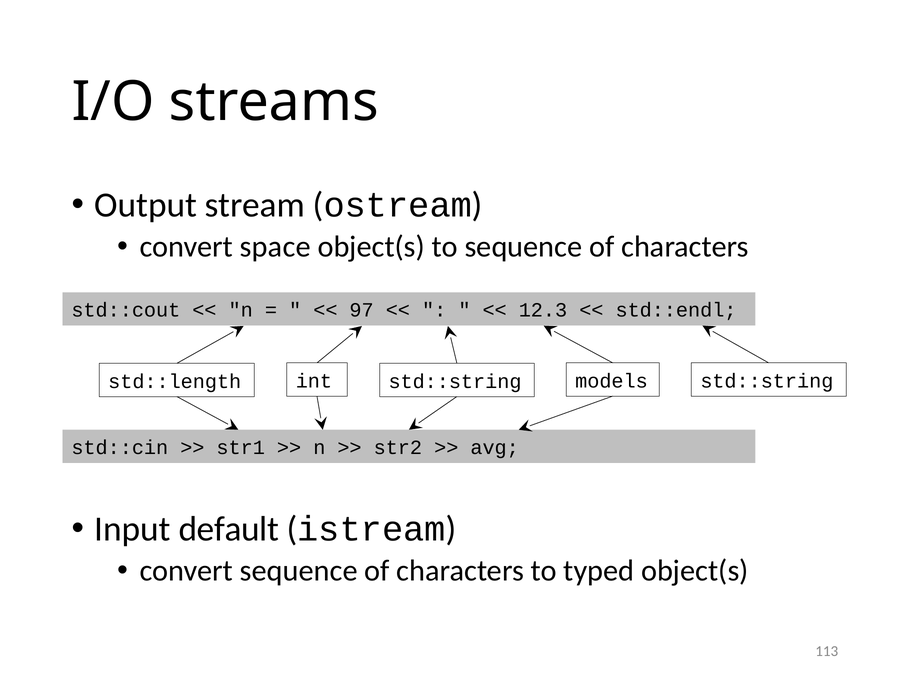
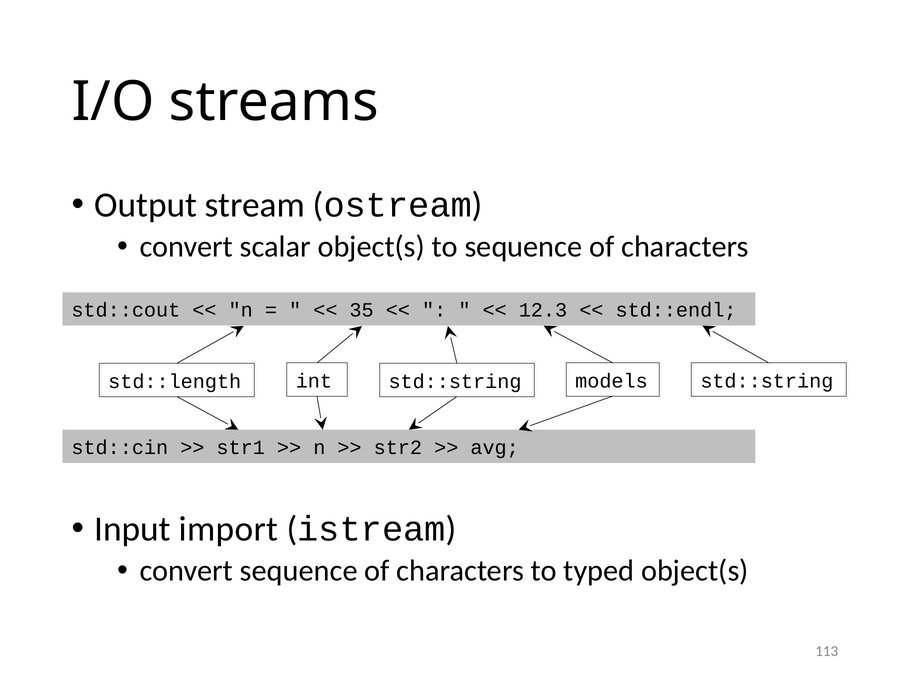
space: space -> scalar (275, 247)
97: 97 -> 35 (362, 311)
default: default -> import (228, 529)
